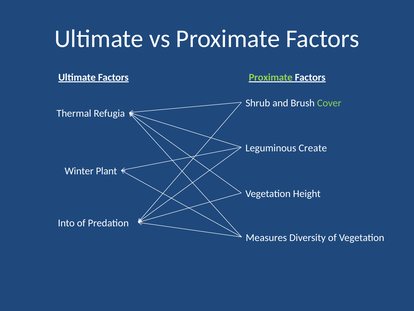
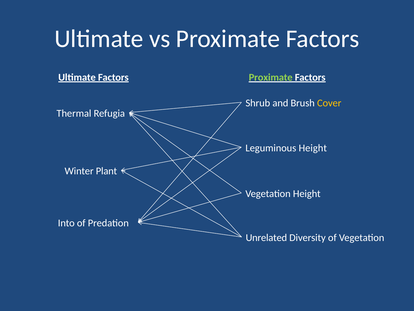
Cover colour: light green -> yellow (329, 103)
Leguminous Create: Create -> Height (313, 148)
Measures: Measures -> Unrelated (266, 237)
